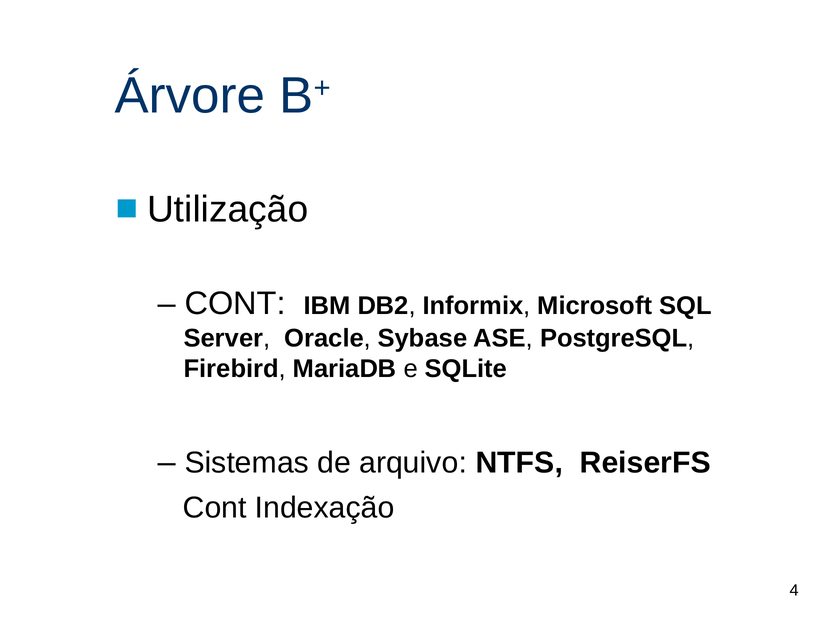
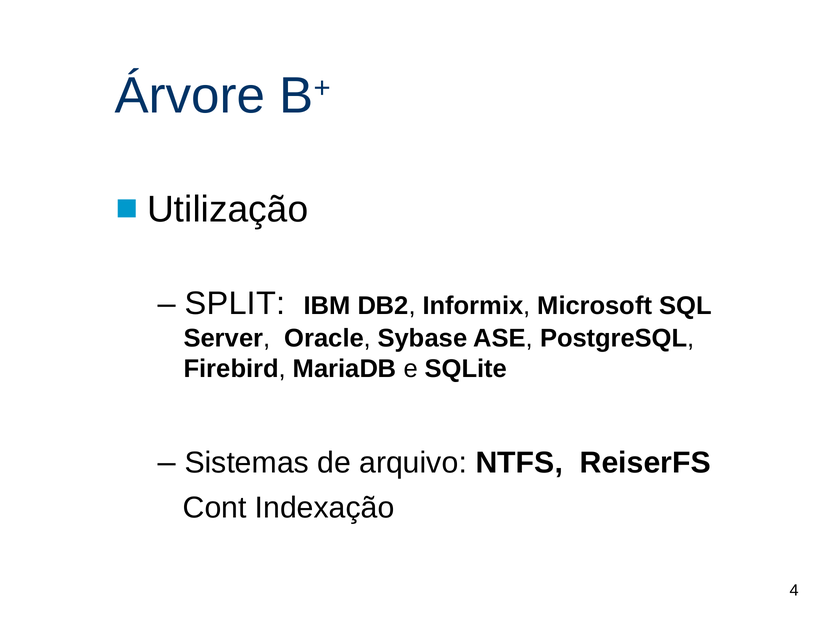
CONT: CONT -> SPLIT (235, 304)
